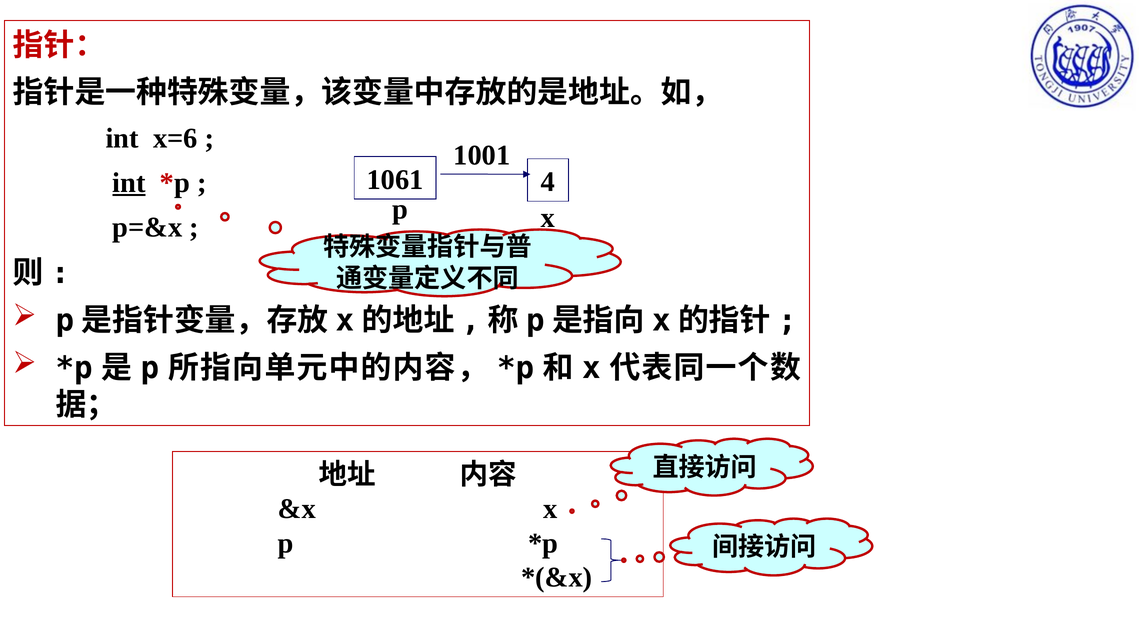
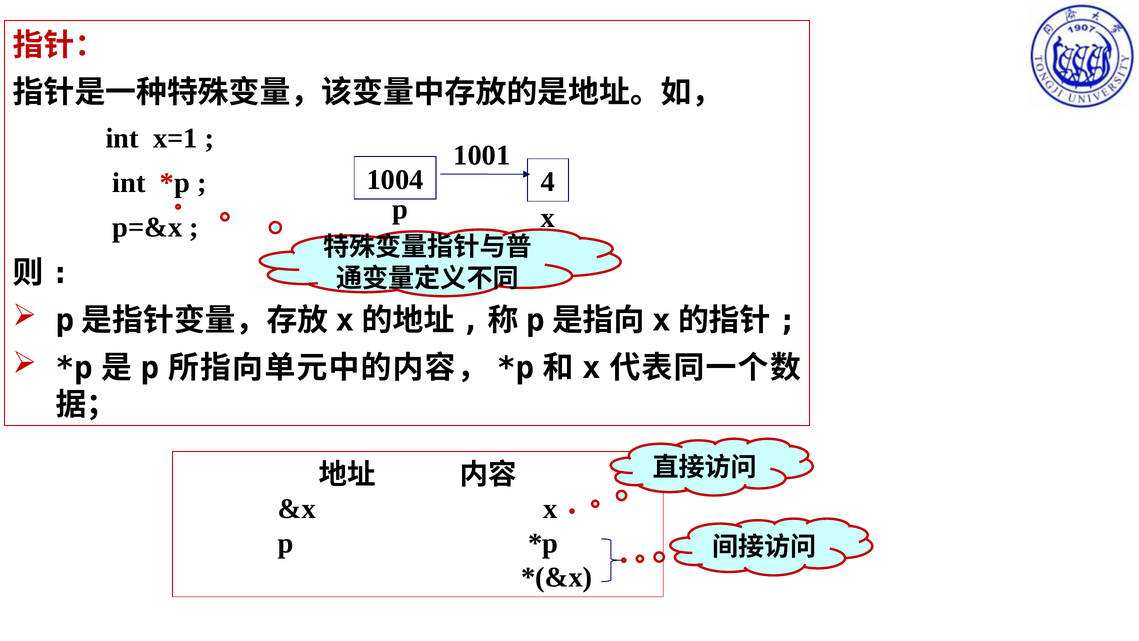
x=6: x=6 -> x=1 (175, 138)
1061: 1061 -> 1004 (395, 180)
int underline: present -> none (129, 183)
